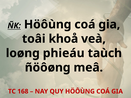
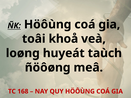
phieáu: phieáu -> huyeát (64, 53)
